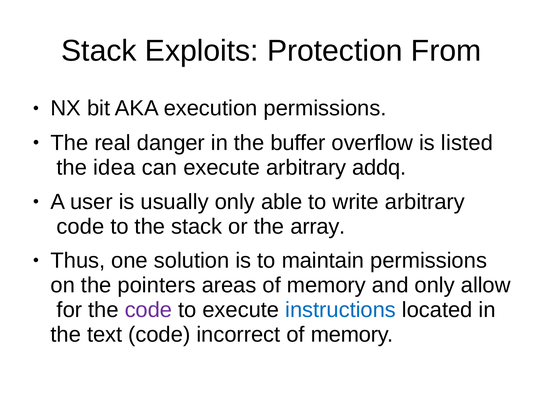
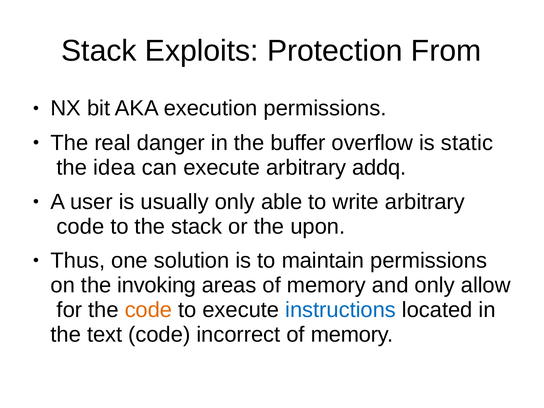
listed: listed -> static (467, 143)
array: array -> upon (318, 227)
pointers: pointers -> invoking (157, 285)
code colour: purple -> orange (148, 310)
